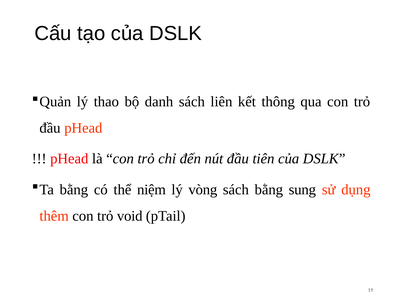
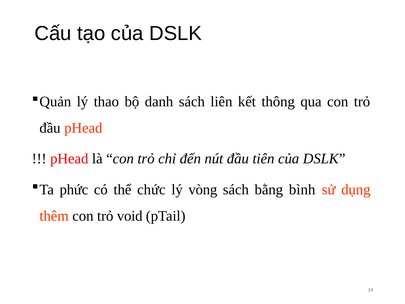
bằng: bằng -> phức (74, 189)
niệm: niệm -> chức (151, 189)
sung: sung -> bình (302, 189)
